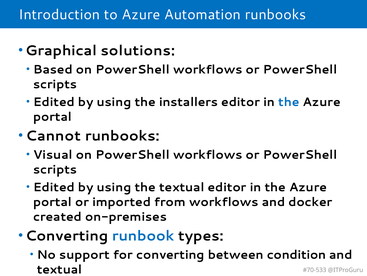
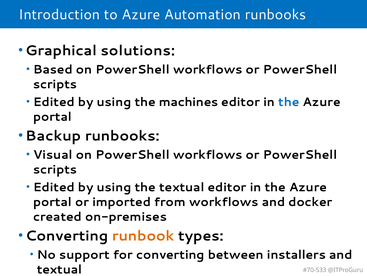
installers: installers -> machines (189, 102)
Cannot: Cannot -> Backup (53, 136)
runbook colour: blue -> orange (143, 235)
condition: condition -> installers (296, 254)
